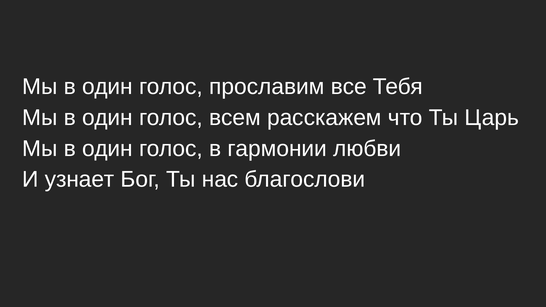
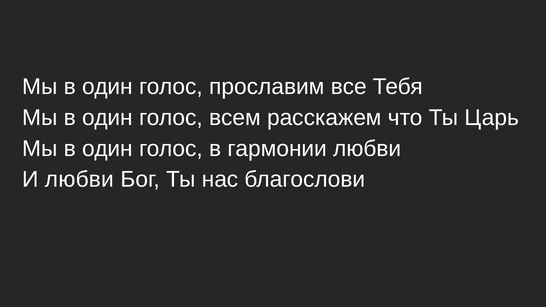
И узнает: узнает -> любви (79, 180)
